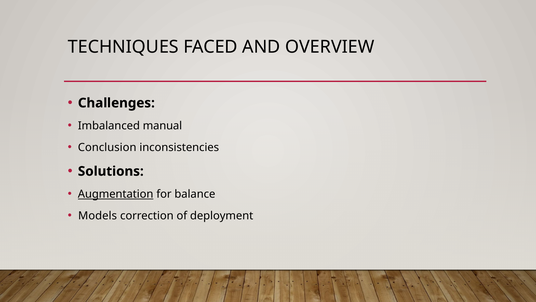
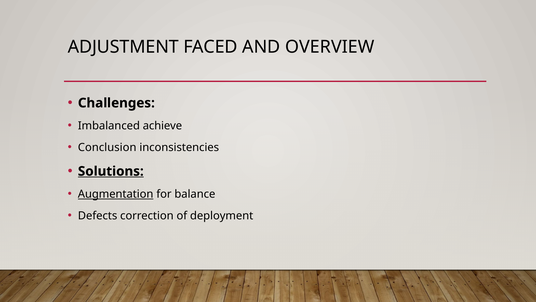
TECHNIQUES: TECHNIQUES -> ADJUSTMENT (123, 47)
manual: manual -> achieve (162, 126)
Solutions underline: none -> present (111, 171)
Models: Models -> Defects (98, 216)
